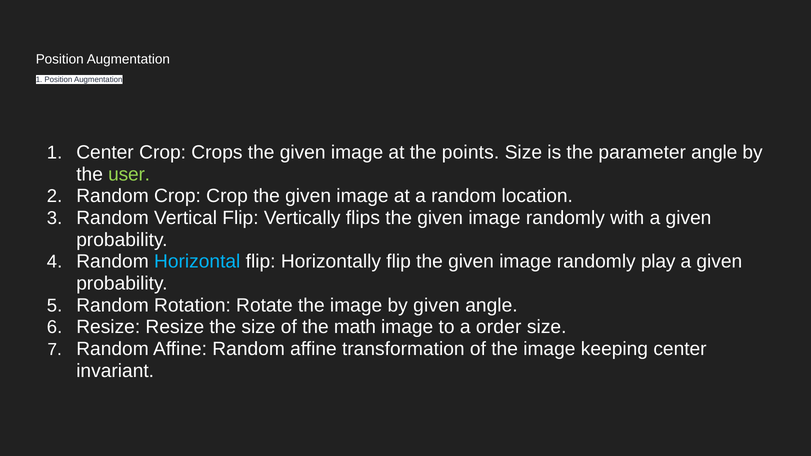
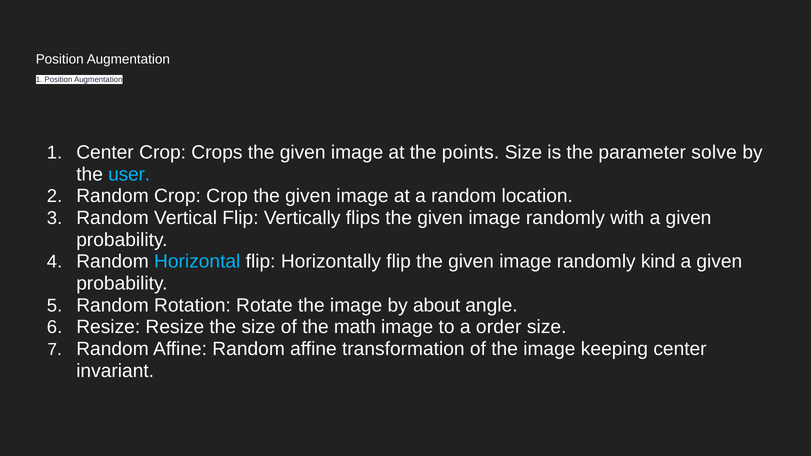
parameter angle: angle -> solve (714, 153)
user colour: light green -> light blue (129, 174)
play: play -> kind (658, 262)
by given: given -> about (437, 305)
